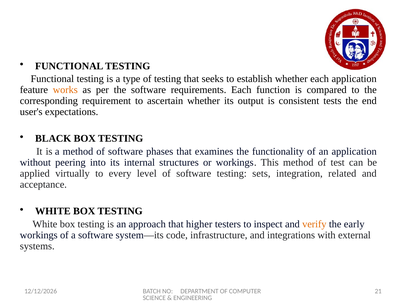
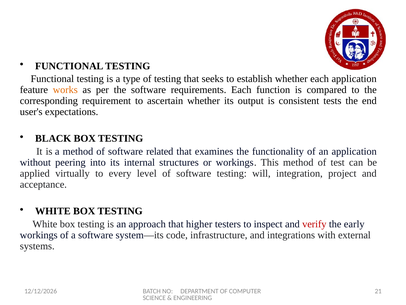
phases: phases -> related (160, 151)
sets: sets -> will (261, 173)
related: related -> project (342, 173)
verify colour: orange -> red (314, 224)
